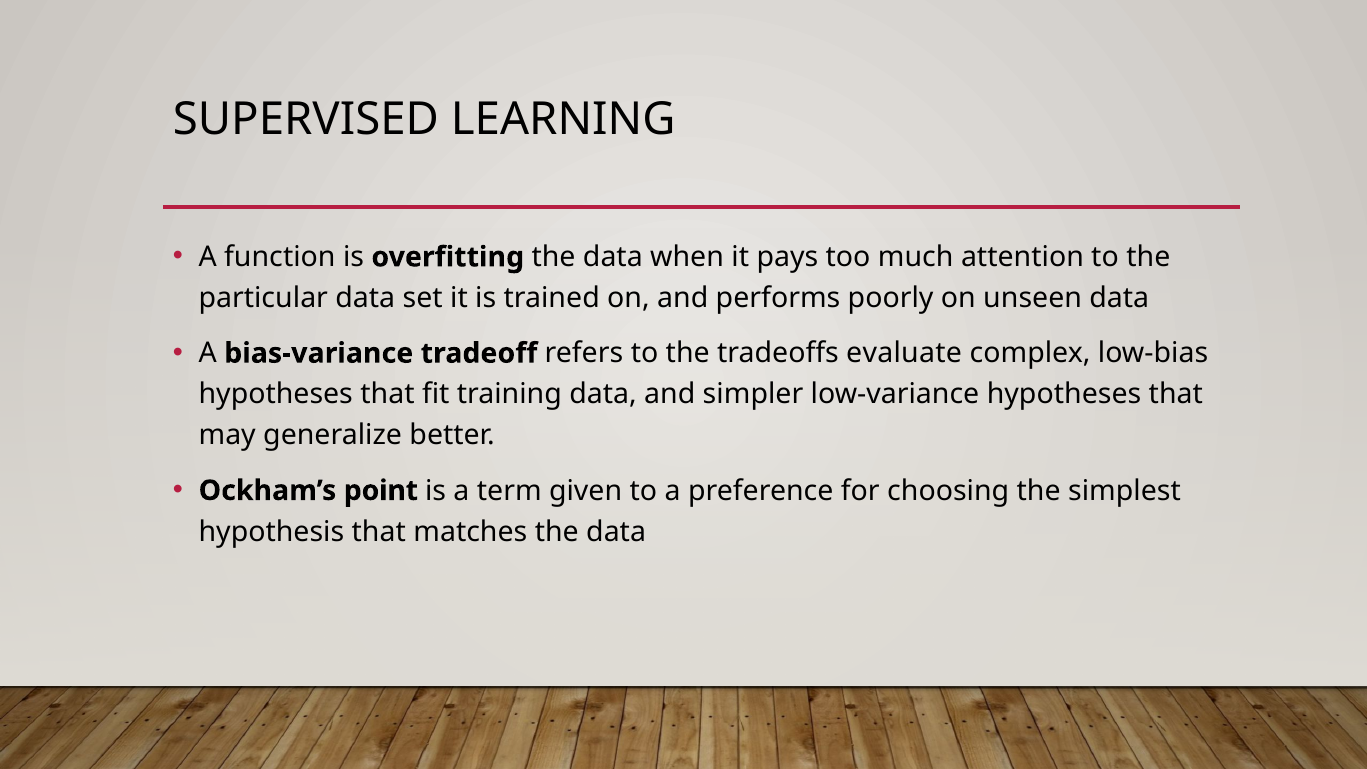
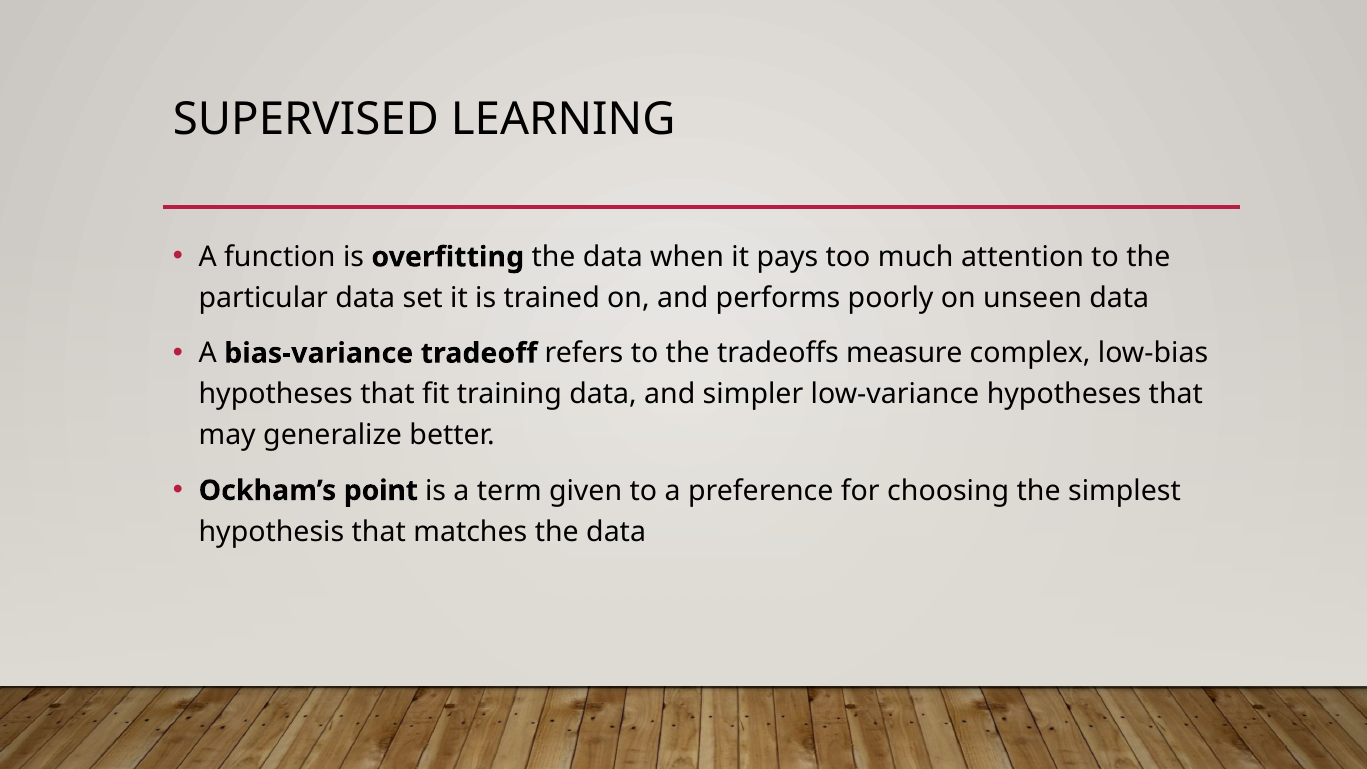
evaluate: evaluate -> measure (904, 353)
